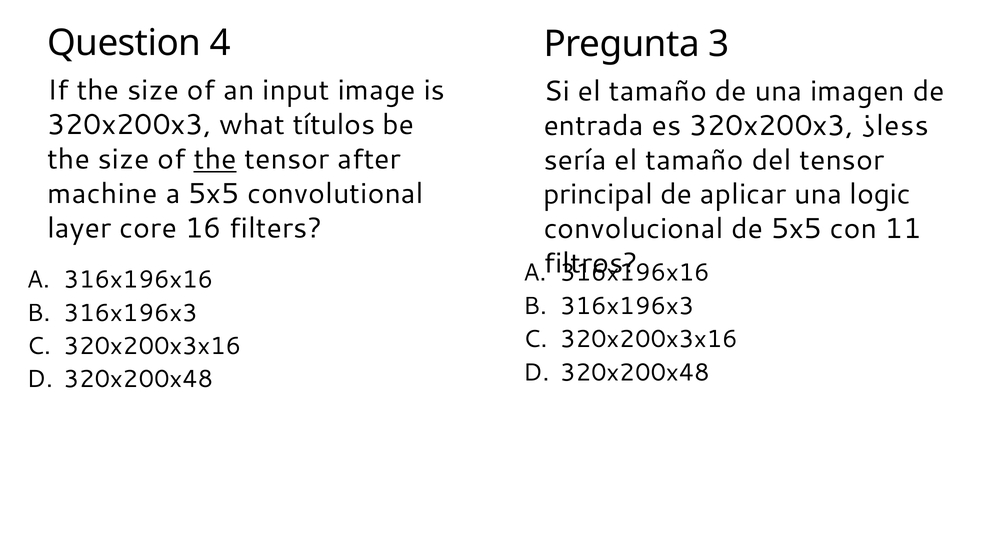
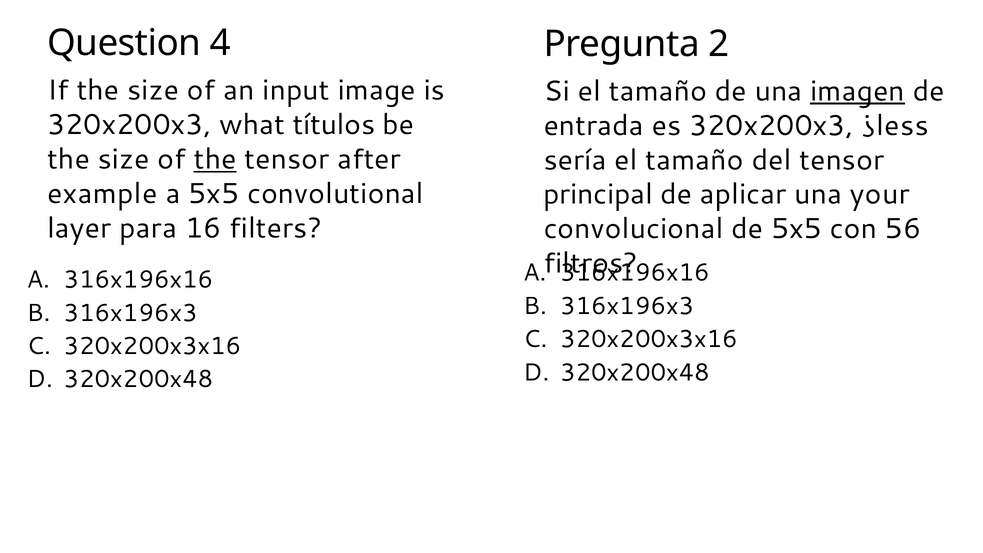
3: 3 -> 2 (719, 44)
imagen underline: none -> present (858, 91)
machine: machine -> example (102, 194)
logic: logic -> your (880, 194)
core: core -> para (148, 228)
11: 11 -> 56 (903, 229)
